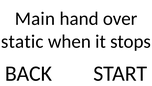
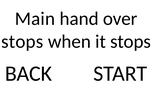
static: static -> stops (22, 41)
